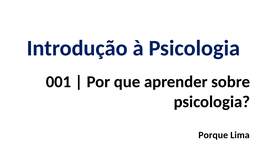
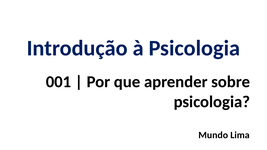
Porque: Porque -> Mundo (213, 135)
